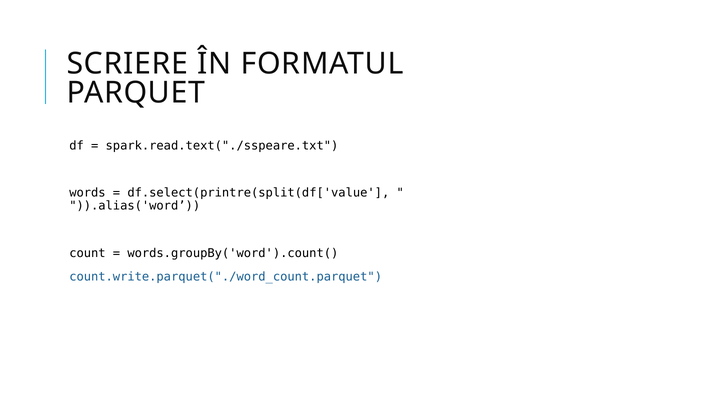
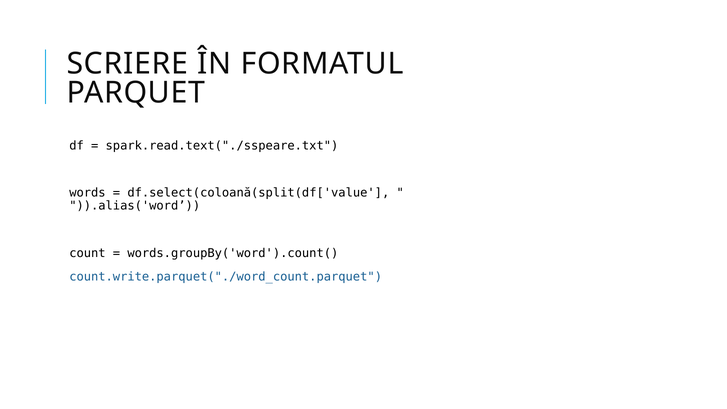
df.select(printre(split(df['value: df.select(printre(split(df['value -> df.select(coloană(split(df['value (258, 193)
